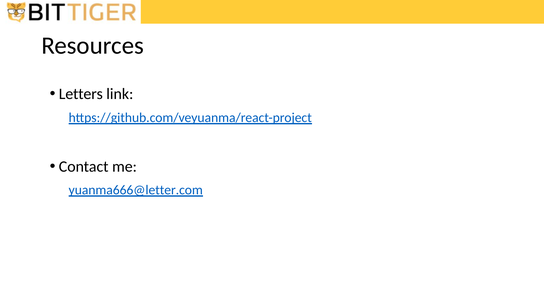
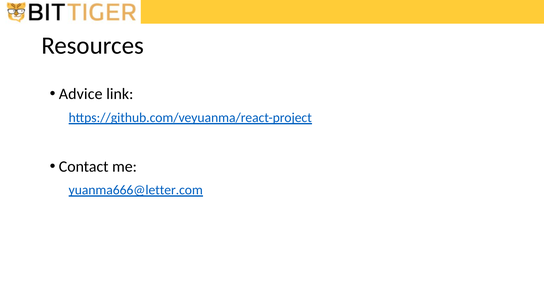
Letters: Letters -> Advice (81, 94)
